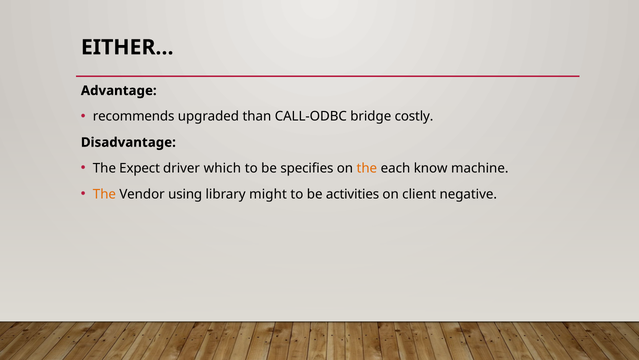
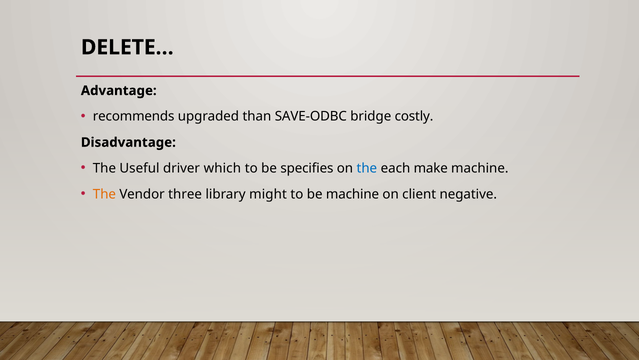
EITHER…: EITHER… -> DELETE… (127, 47)
CALL-ODBC: CALL-ODBC -> SAVE-ODBC (311, 116)
Expect: Expect -> Useful (140, 168)
the colour: orange -> blue (367, 168)
know: know -> make (431, 168)
using: using -> three (185, 194)
be activities: activities -> machine (353, 194)
